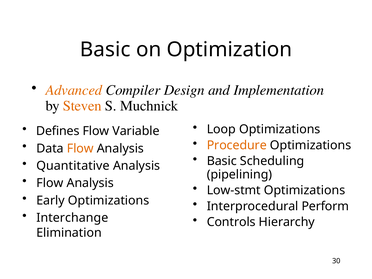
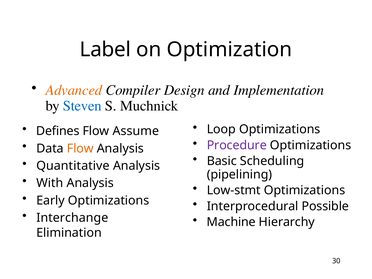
Basic: Basic -> Label (105, 49)
Steven colour: orange -> blue (82, 106)
Variable: Variable -> Assume (136, 131)
Procedure colour: orange -> purple (237, 145)
Flow: Flow -> With (50, 183)
Perform: Perform -> Possible (325, 206)
Controls: Controls -> Machine (231, 222)
